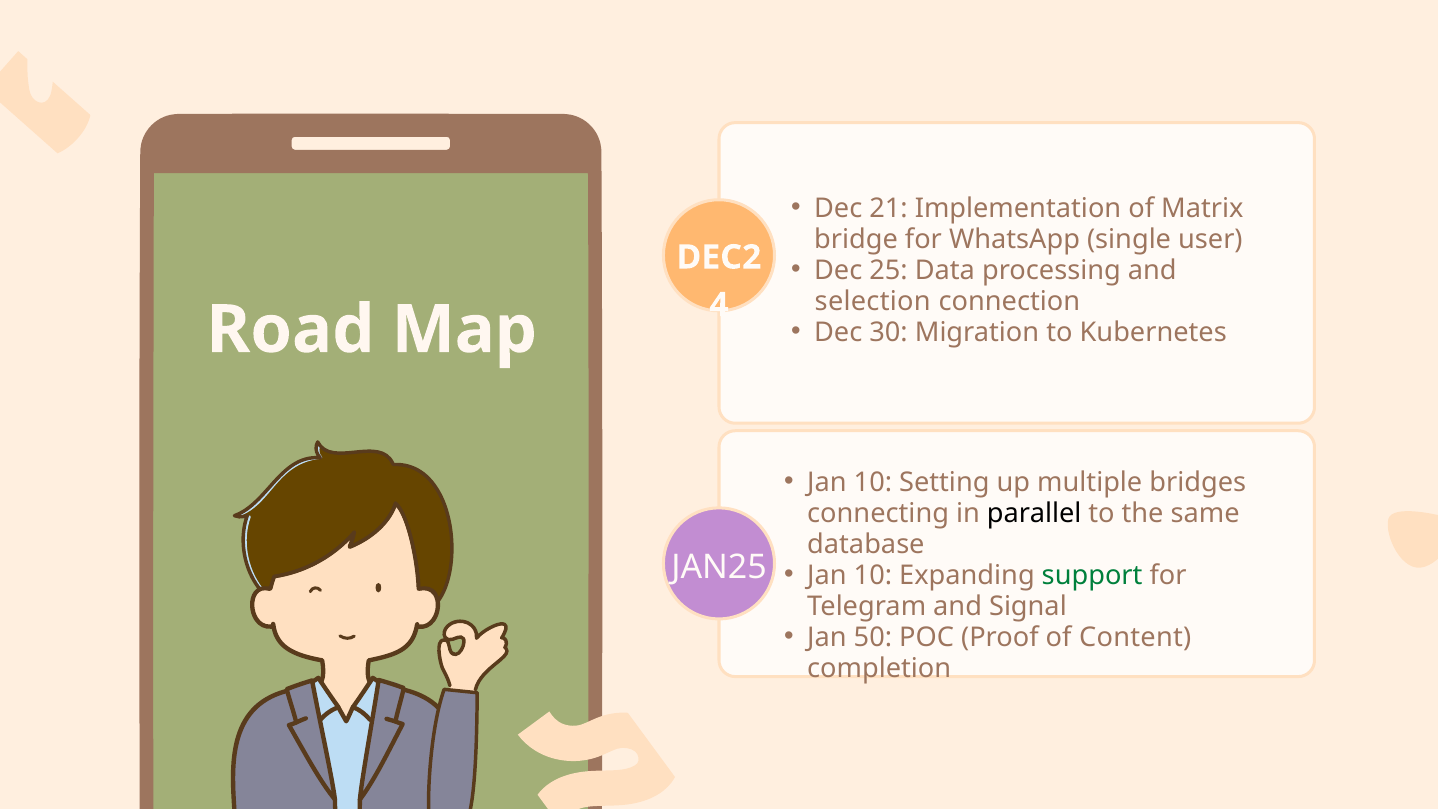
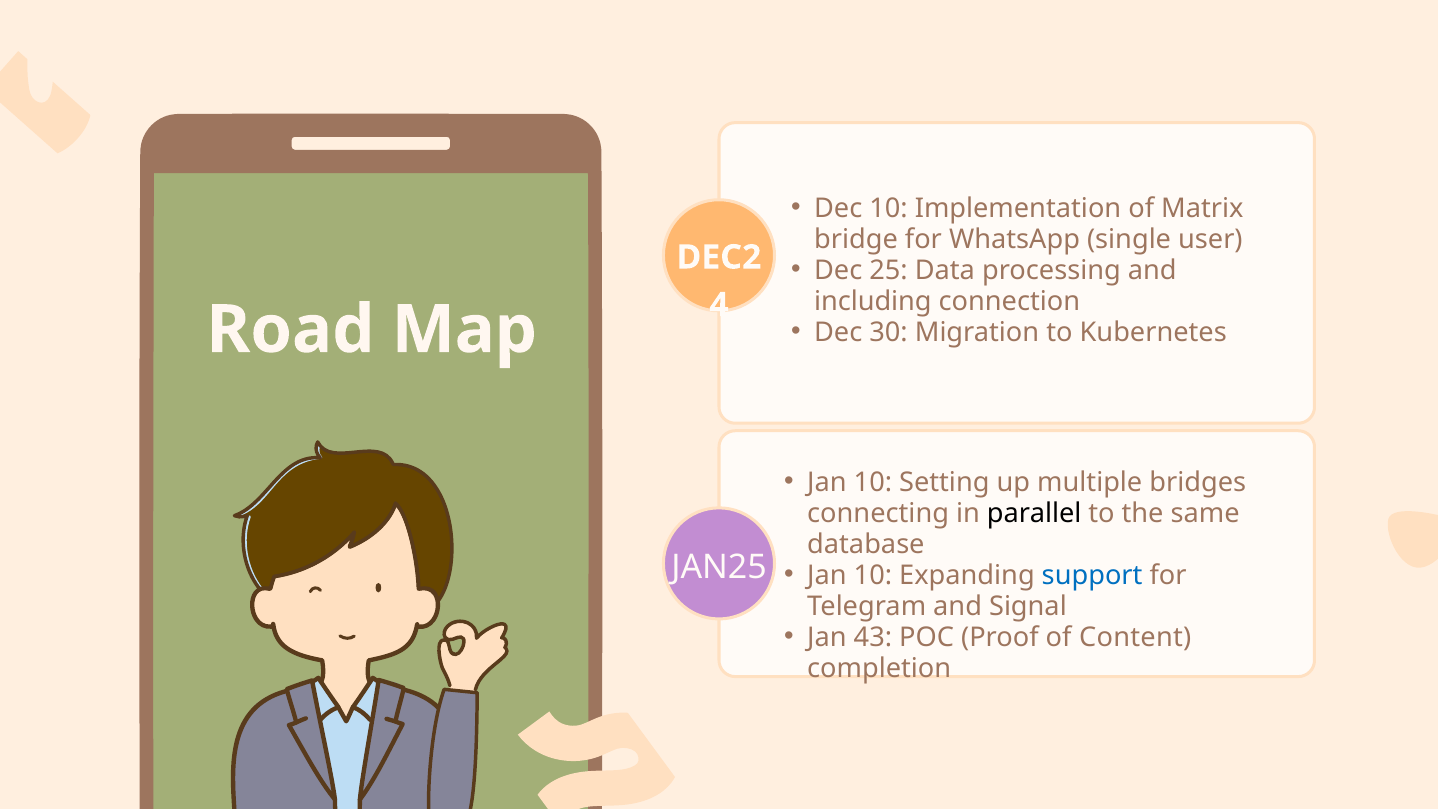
Dec 21: 21 -> 10 (889, 208)
selection: selection -> including (873, 301)
support colour: green -> blue (1092, 575)
50: 50 -> 43 (873, 637)
